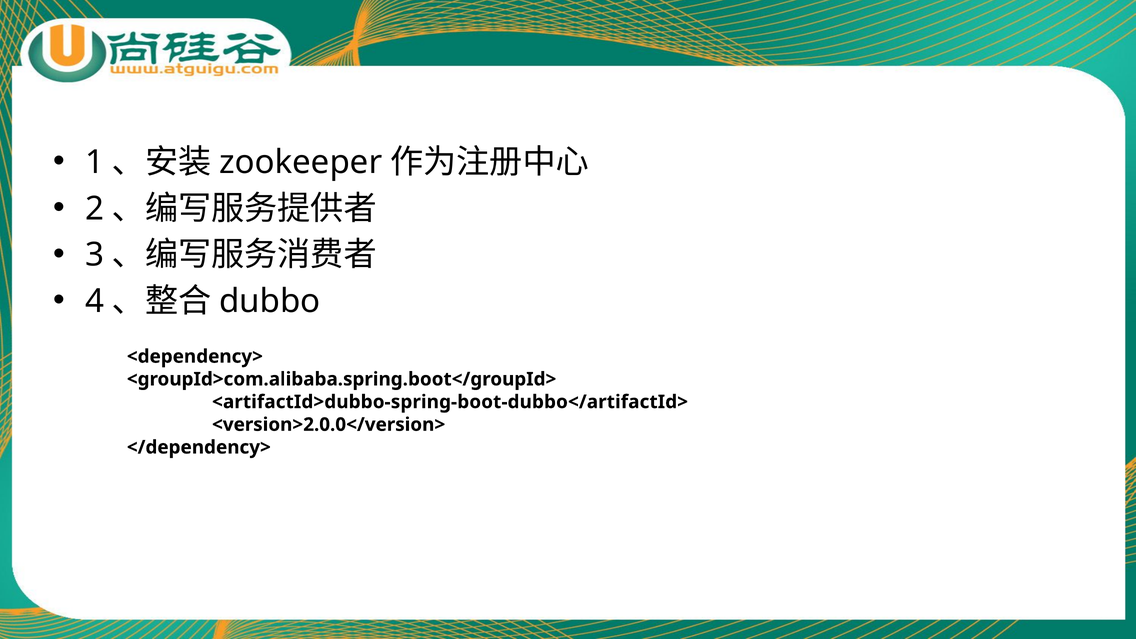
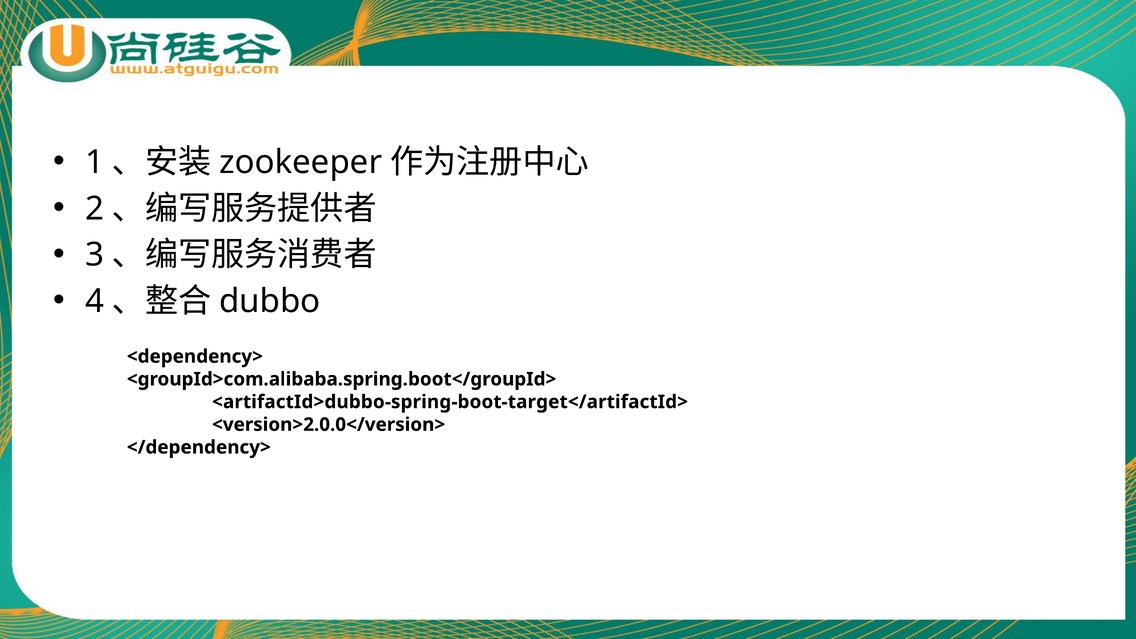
<artifactId>dubbo-spring-boot-dubbo</artifactId>: <artifactId>dubbo-spring-boot-dubbo</artifactId> -> <artifactId>dubbo-spring-boot-target</artifactId> (450, 402)
